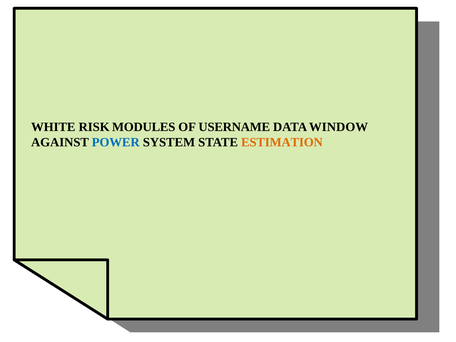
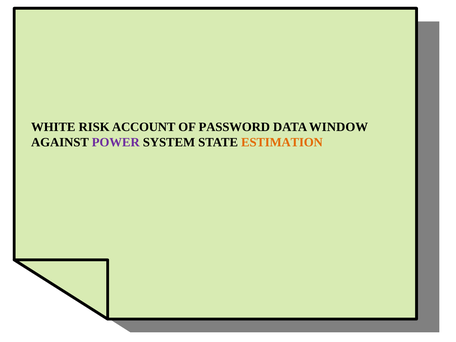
MODULES: MODULES -> ACCOUNT (144, 127)
USERNAME: USERNAME -> PASSWORD (234, 127)
POWER colour: blue -> purple (116, 142)
